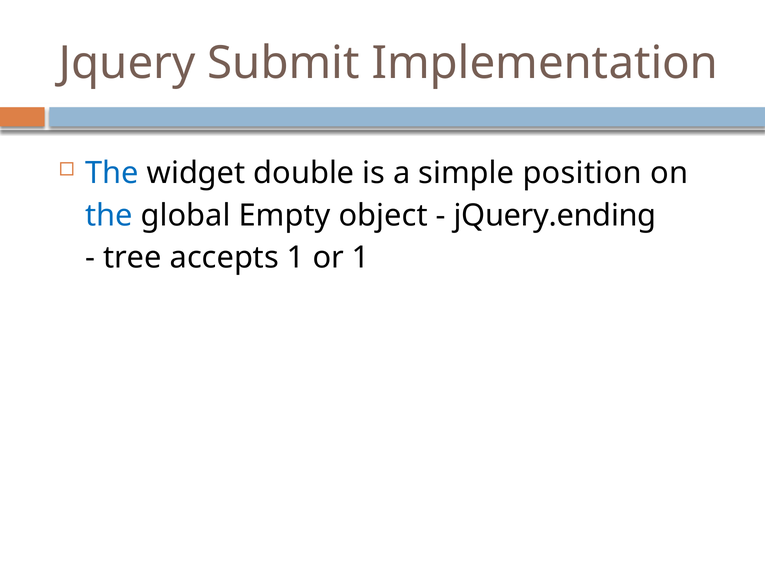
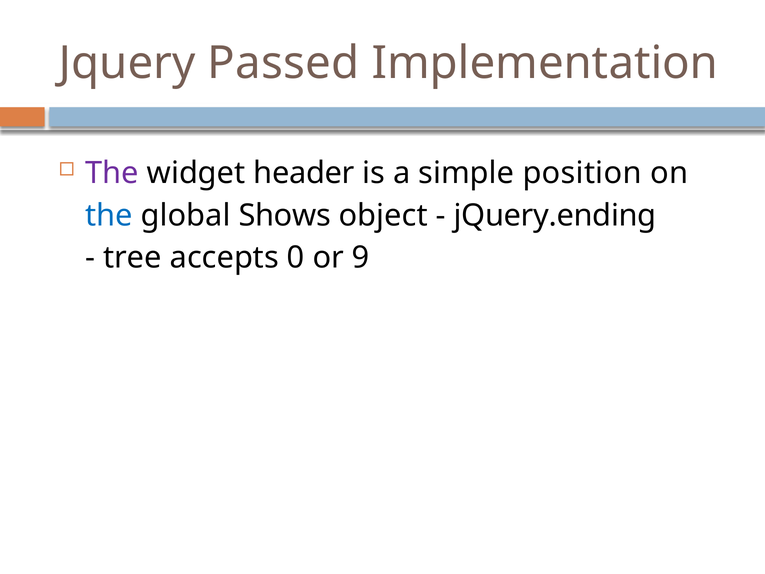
Submit: Submit -> Passed (283, 63)
The colour: blue -> purple (112, 173)
double: double -> header (304, 173)
Empty: Empty -> Shows (285, 215)
accepts 1: 1 -> 0 (296, 257)
or 1: 1 -> 9 (361, 257)
